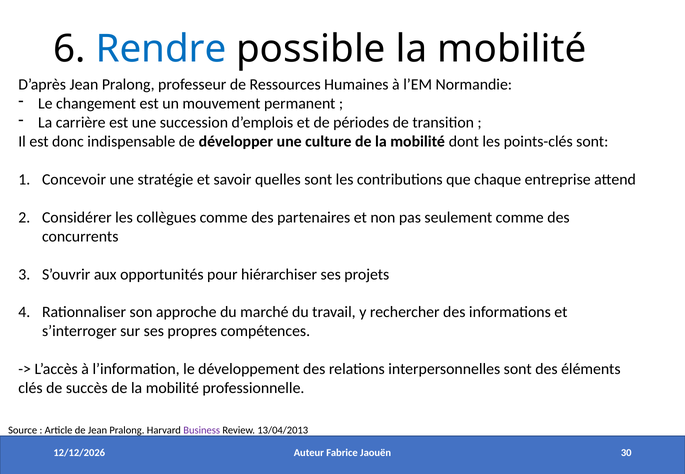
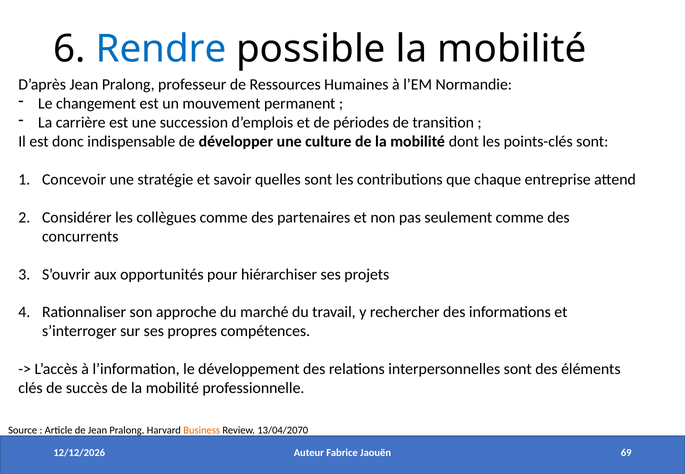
Business colour: purple -> orange (202, 431)
13/04/2013: 13/04/2013 -> 13/04/2070 (283, 431)
30: 30 -> 69 (626, 453)
